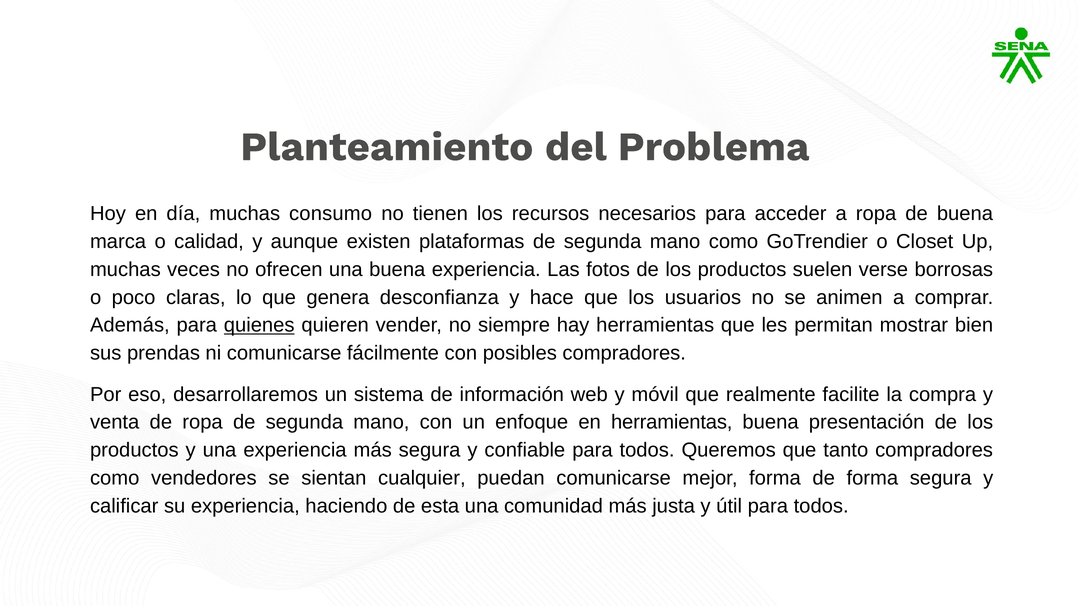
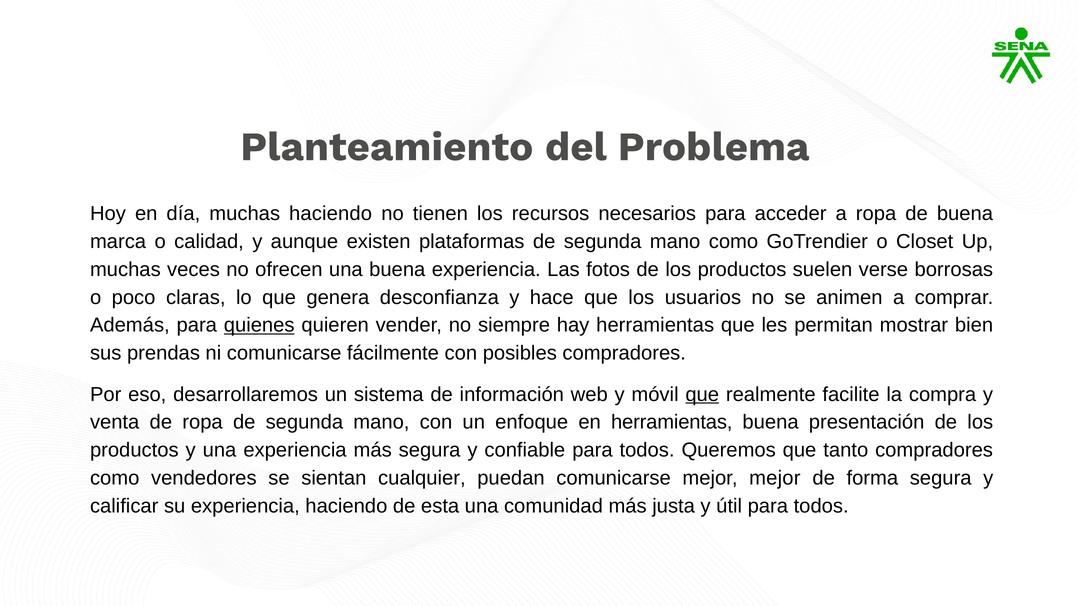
muchas consumo: consumo -> haciendo (331, 214)
que underline: none -> present (702, 395)
mejor forma: forma -> mejor (775, 478)
